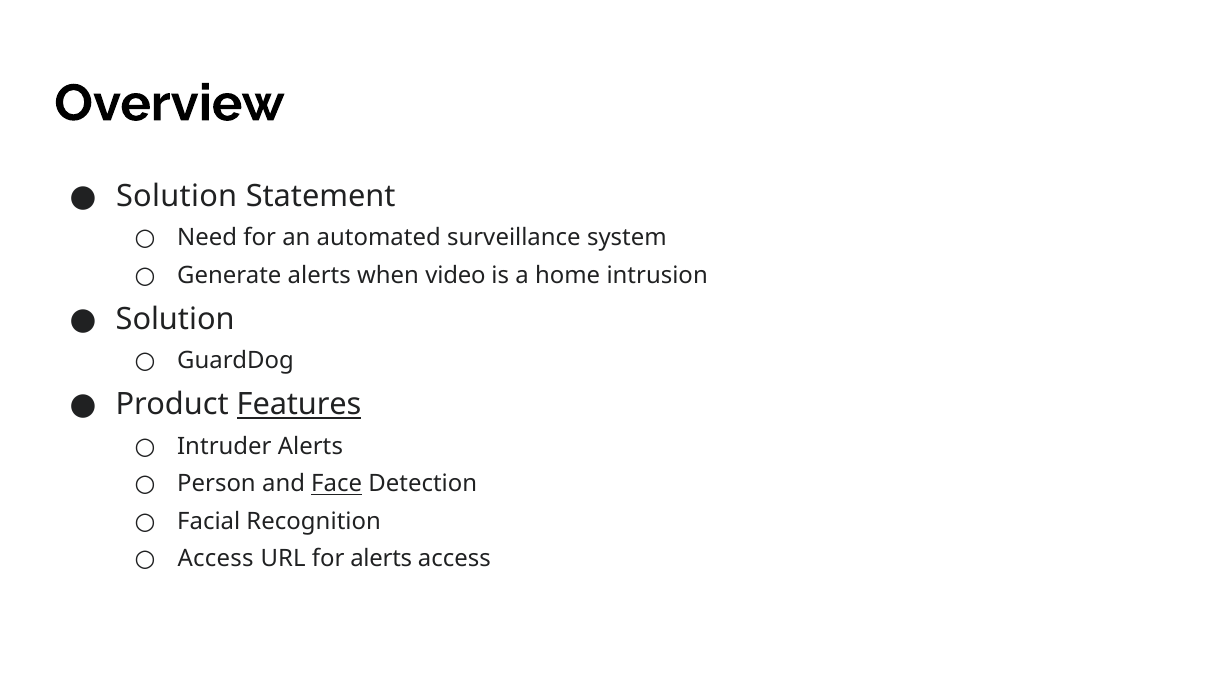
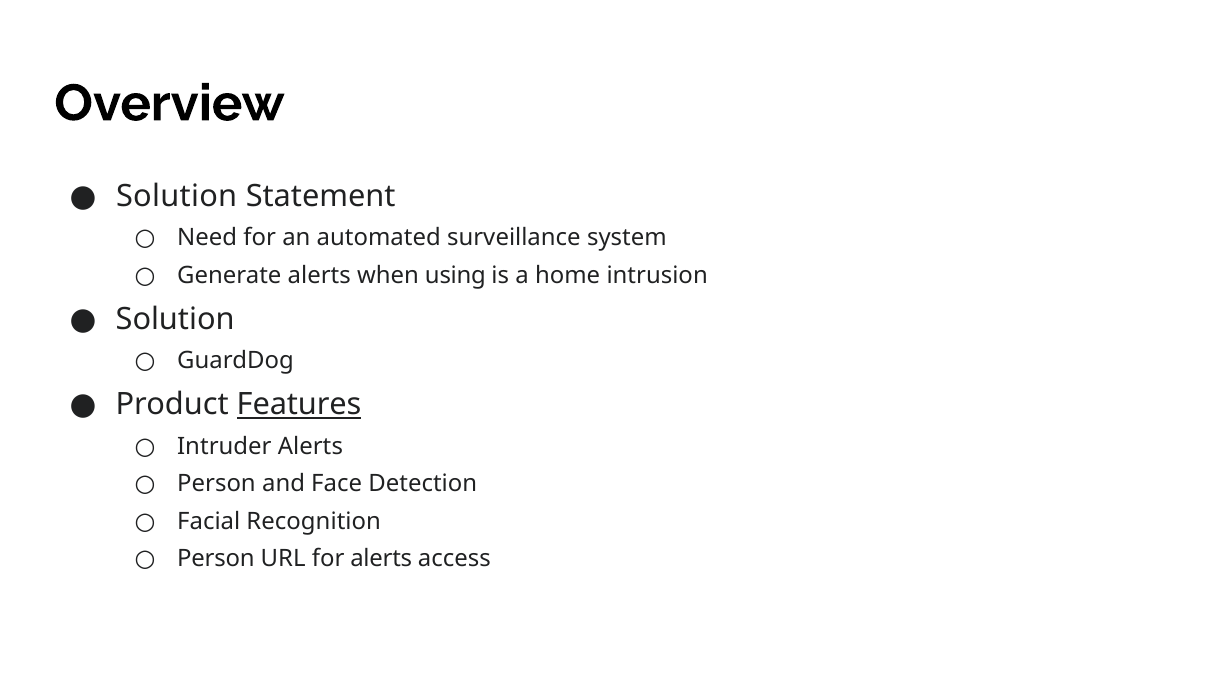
video: video -> using (455, 275)
Face underline: present -> none (337, 484)
Access: Access -> Person (216, 559)
